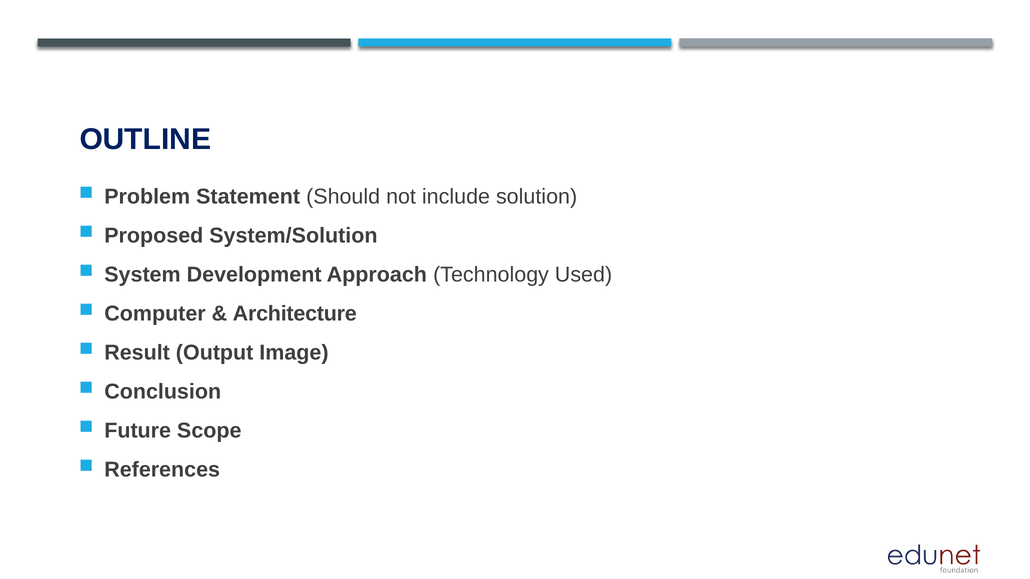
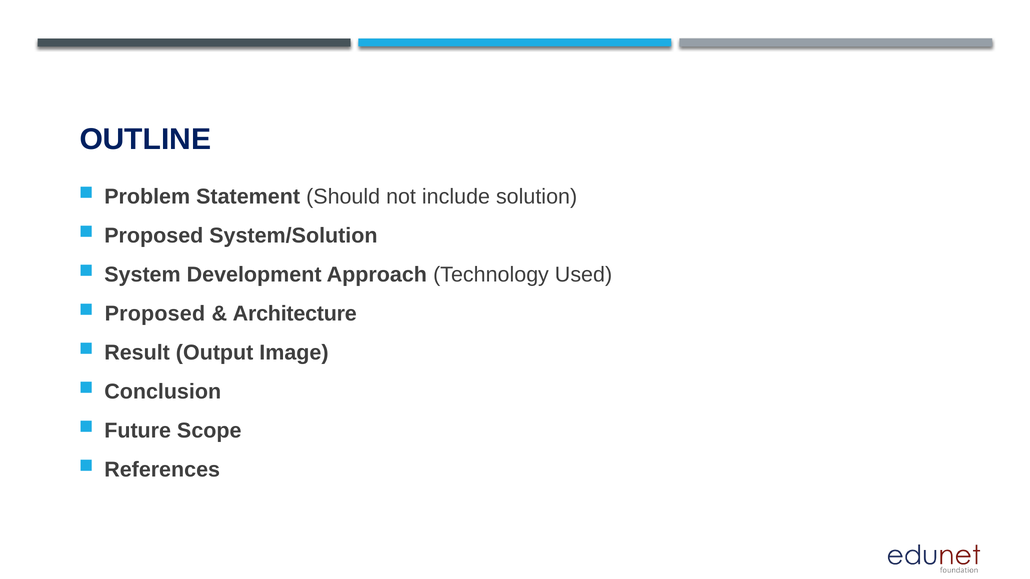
Computer: Computer -> Proposed (155, 314)
